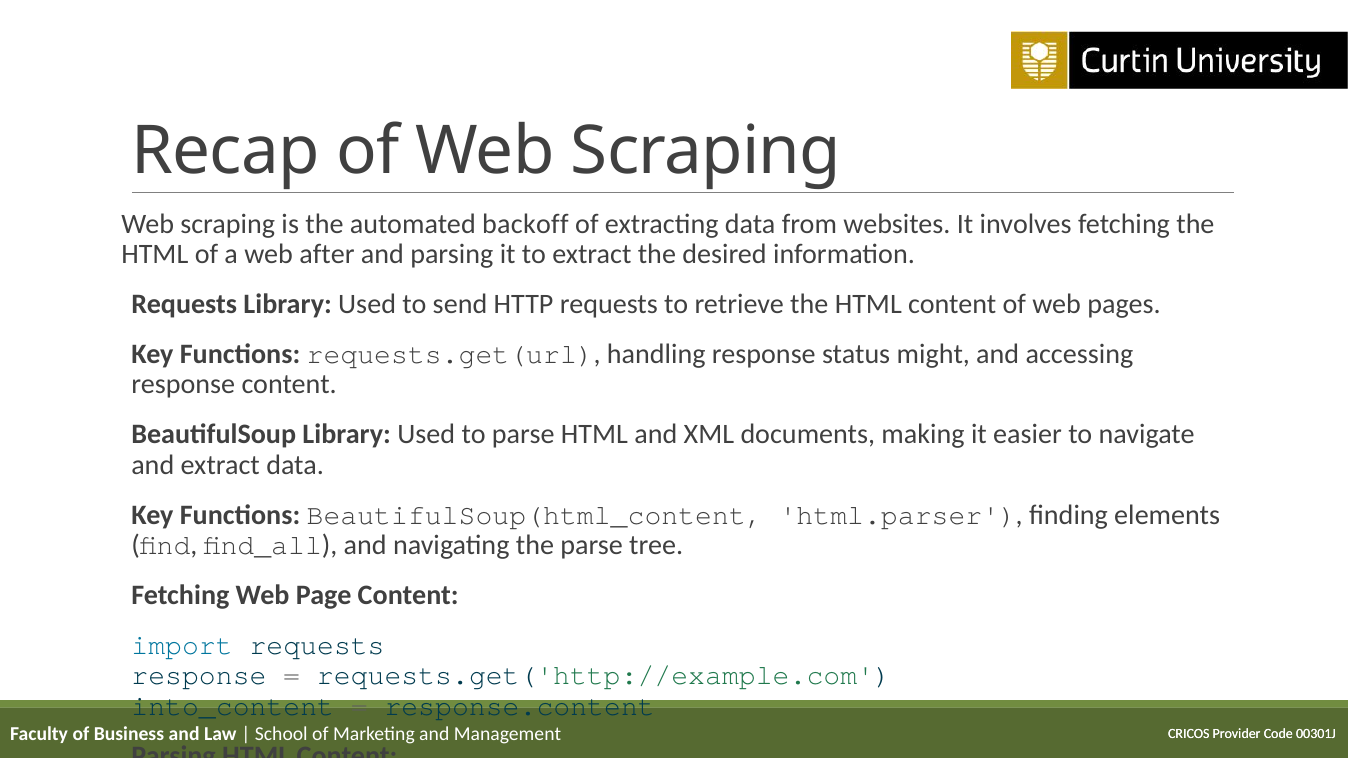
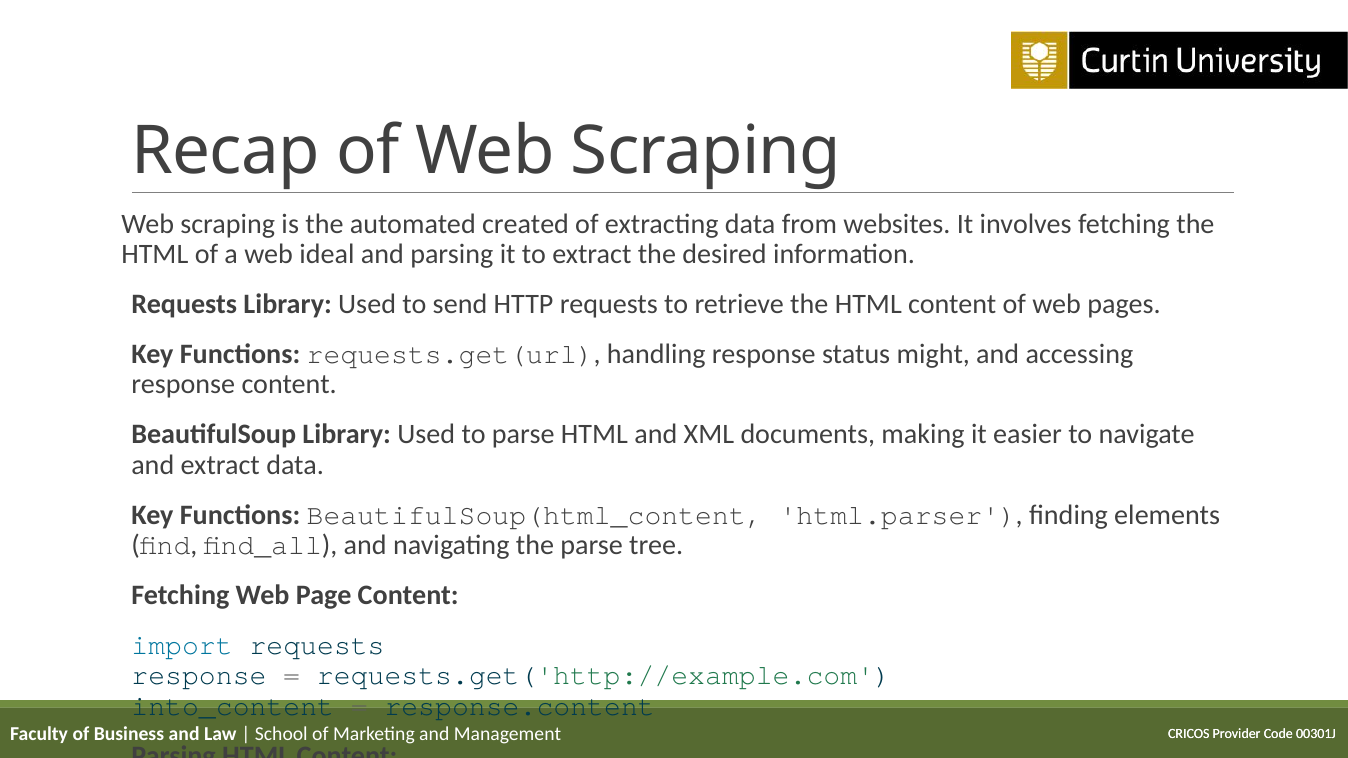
backoff: backoff -> created (526, 224)
after: after -> ideal (327, 254)
